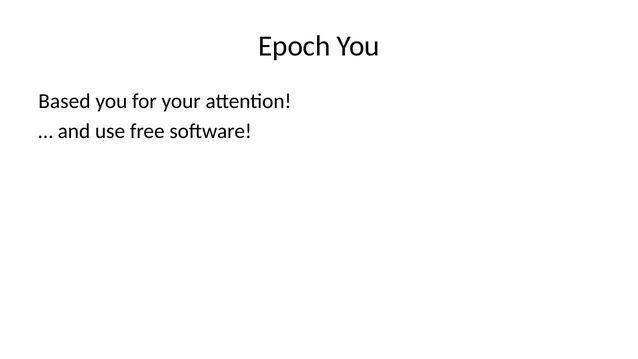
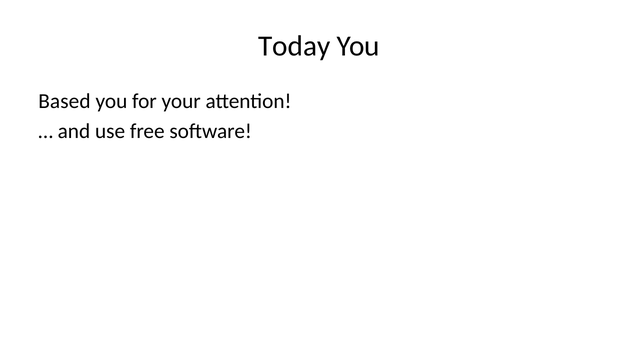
Epoch: Epoch -> Today (294, 46)
